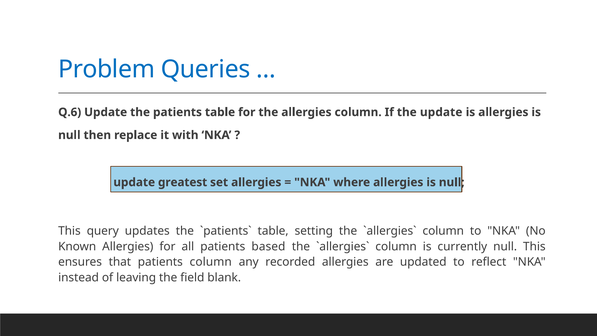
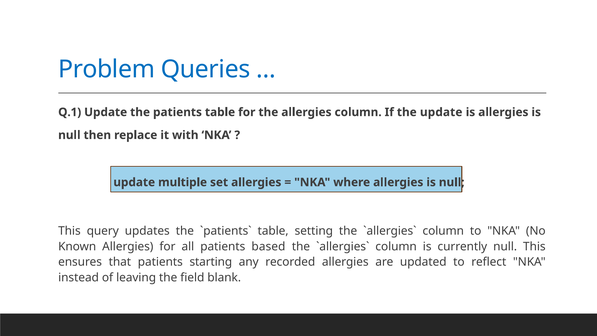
Q.6: Q.6 -> Q.1 (70, 112)
greatest: greatest -> multiple (183, 182)
patients column: column -> starting (211, 262)
